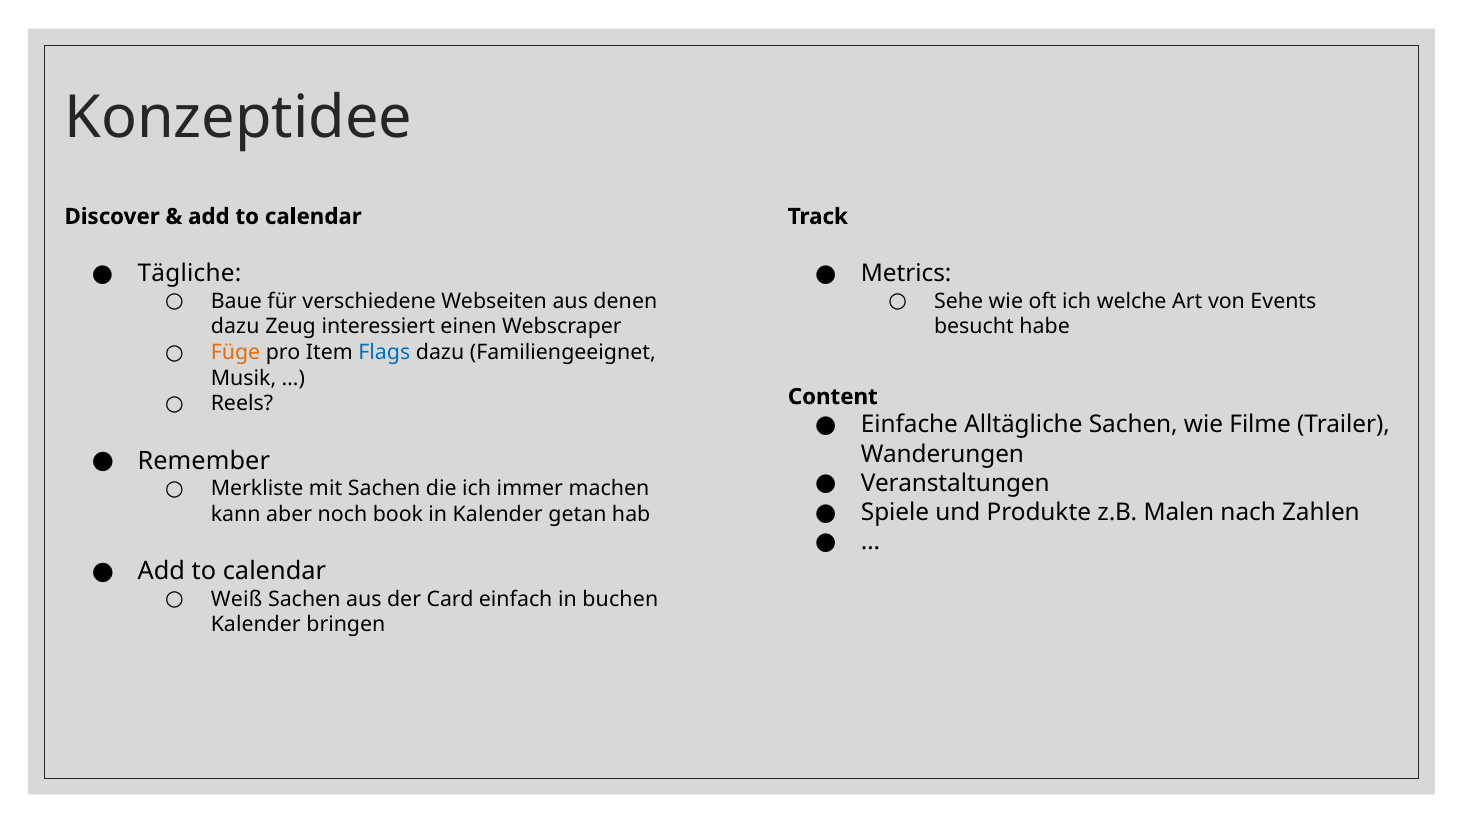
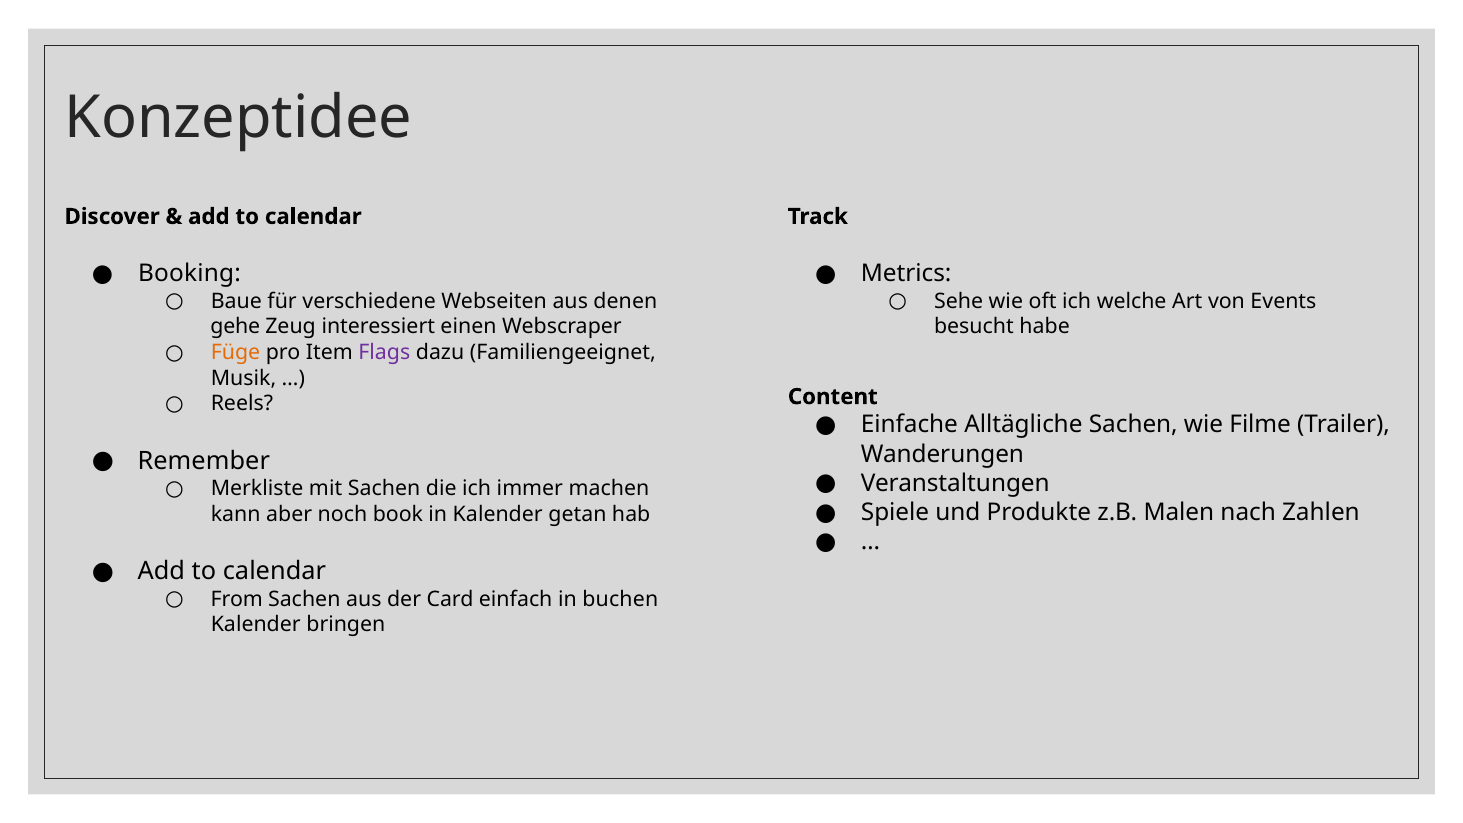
Tägliche: Tägliche -> Booking (190, 274)
dazu: dazu -> gehe (235, 327)
Flags colour: blue -> purple (384, 352)
Weiß: Weiß -> From (237, 599)
